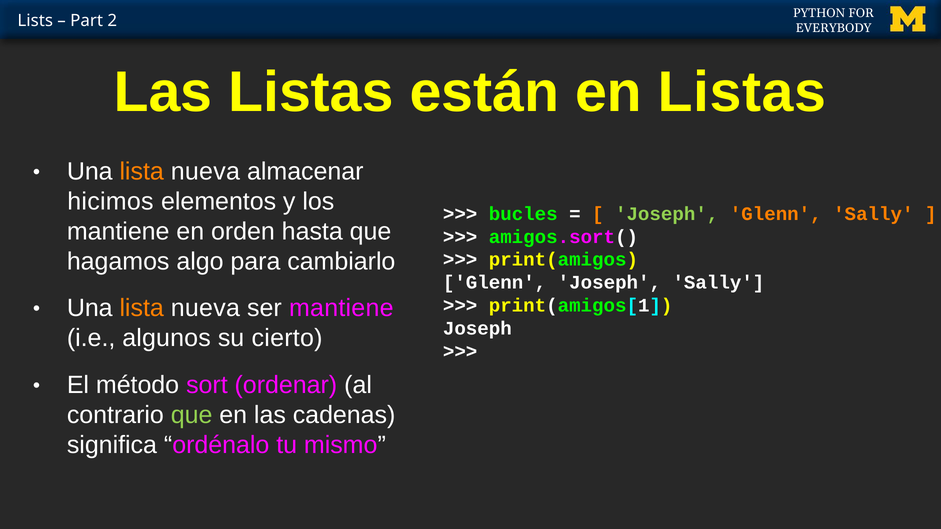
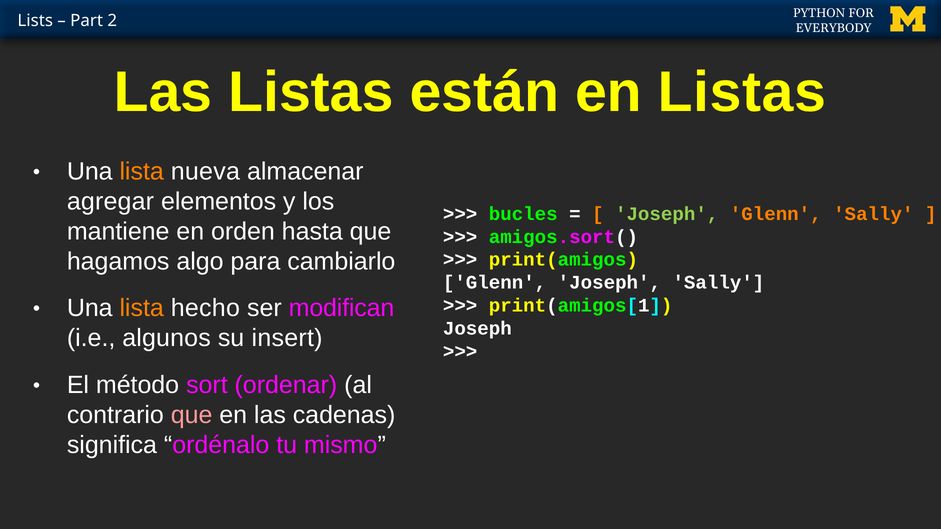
hicimos: hicimos -> agregar (110, 202)
nueva: nueva -> hecho (205, 308)
ser mantiene: mantiene -> modifican (342, 308)
cierto: cierto -> insert (287, 338)
que colour: light green -> pink (192, 415)
